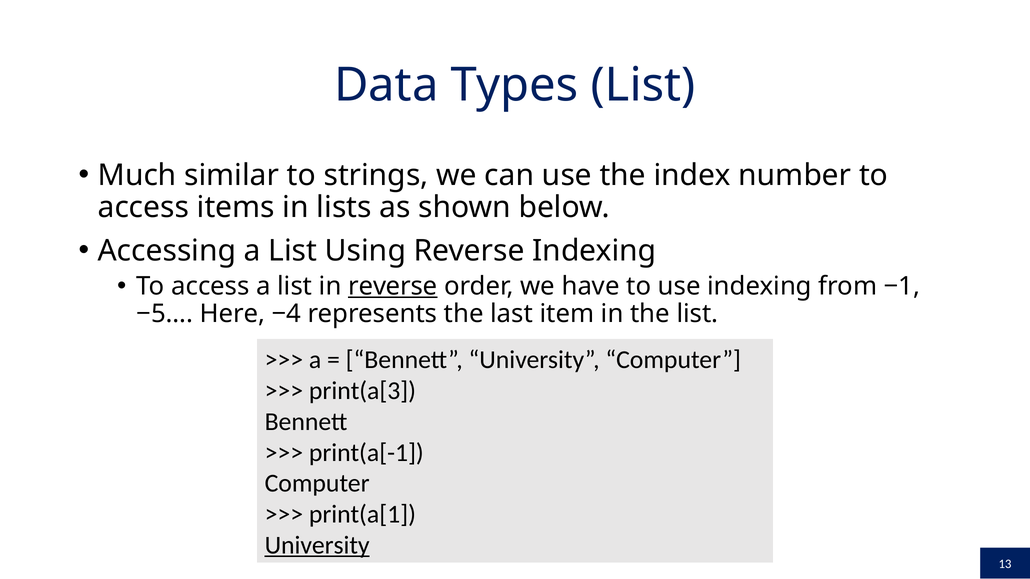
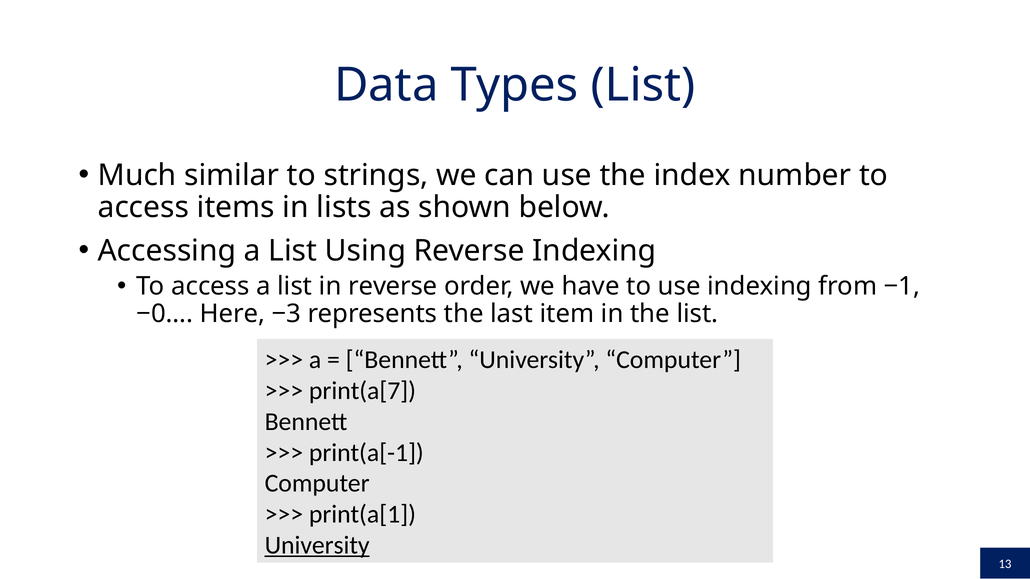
reverse underline: present -> none (393, 286)
−5…: −5… -> −0… (165, 314)
−4: −4 -> −3 (286, 314)
print(a[3: print(a[3 -> print(a[7 (362, 391)
